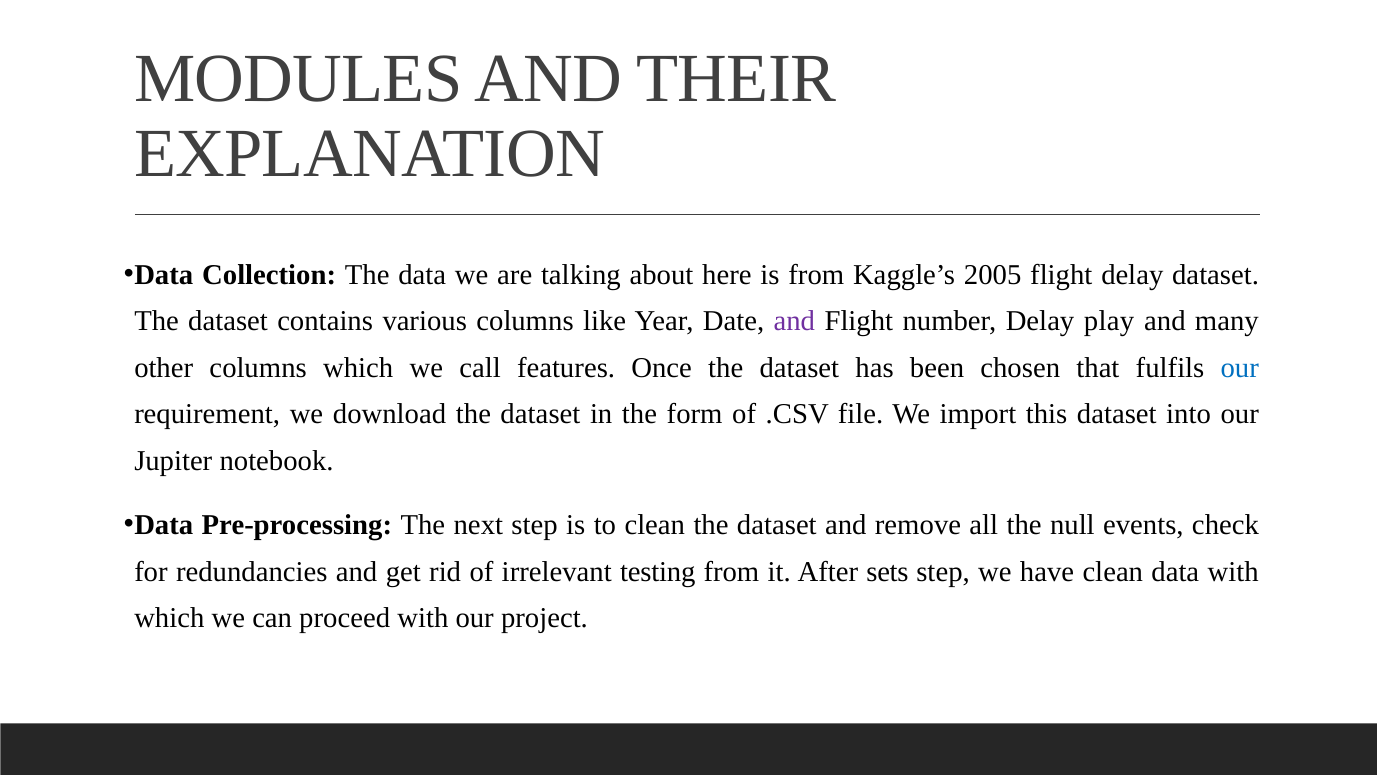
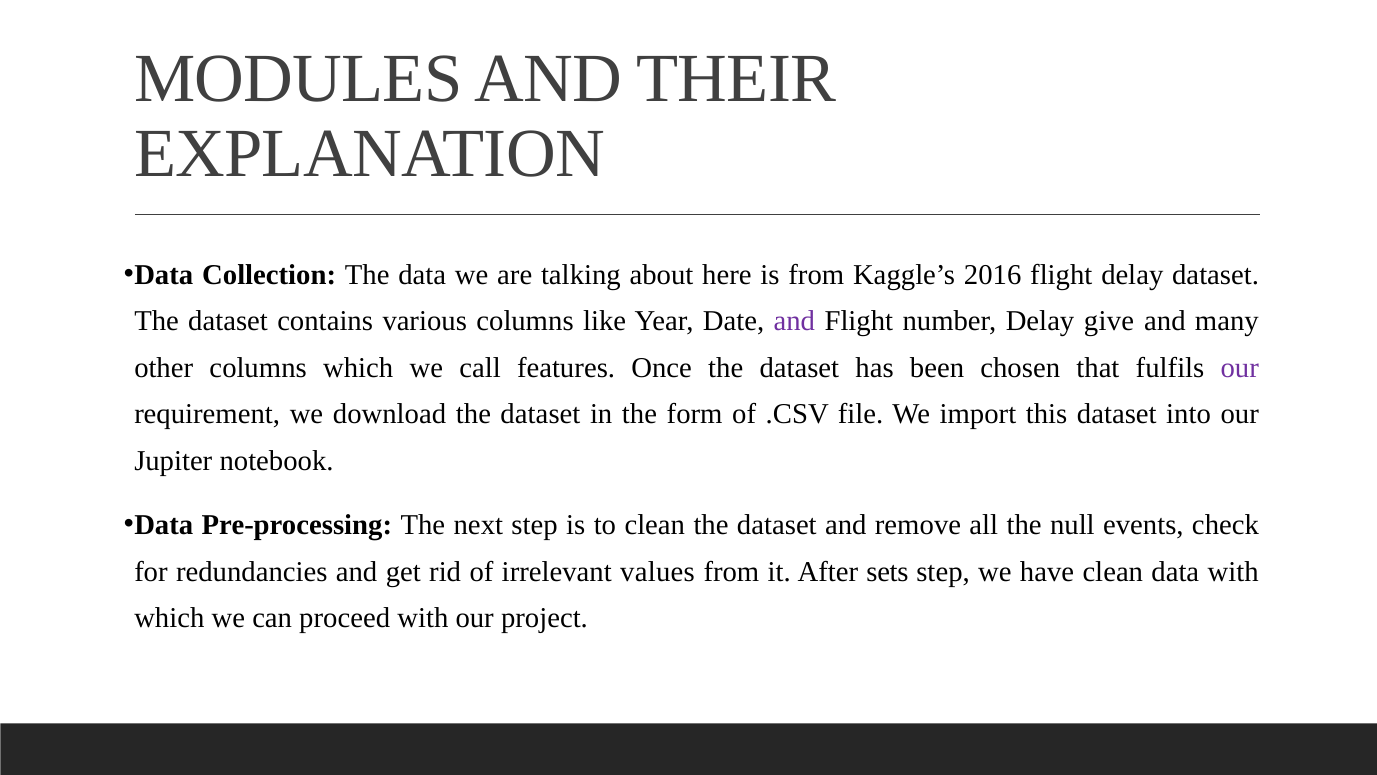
2005: 2005 -> 2016 (993, 275)
play: play -> give (1109, 321)
our colour: blue -> purple (1240, 367)
testing: testing -> values (658, 571)
